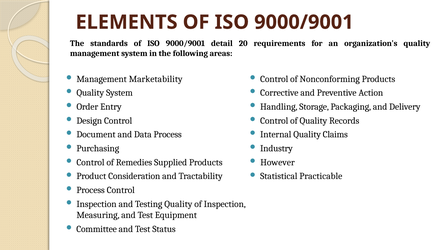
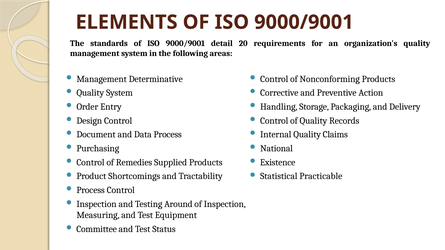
Marketability: Marketability -> Determinative (156, 79)
Industry: Industry -> National (276, 149)
However: However -> Existence (278, 163)
Consideration: Consideration -> Shortcomings (134, 176)
Testing Quality: Quality -> Around (178, 204)
